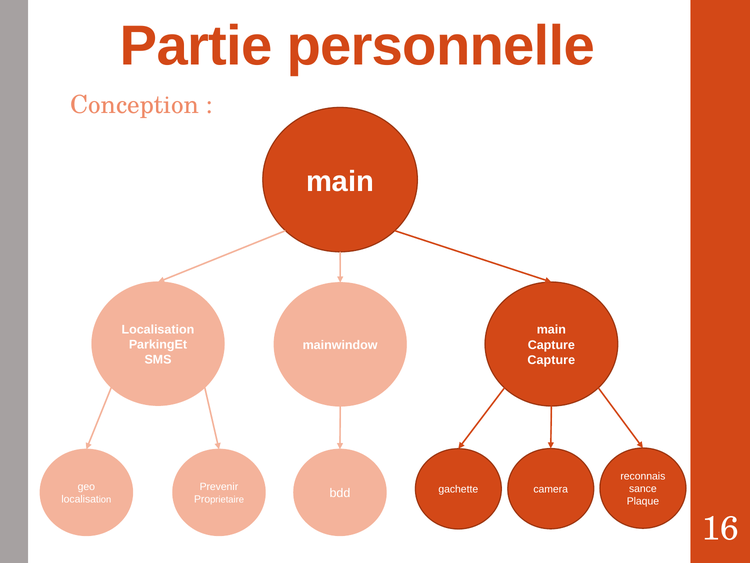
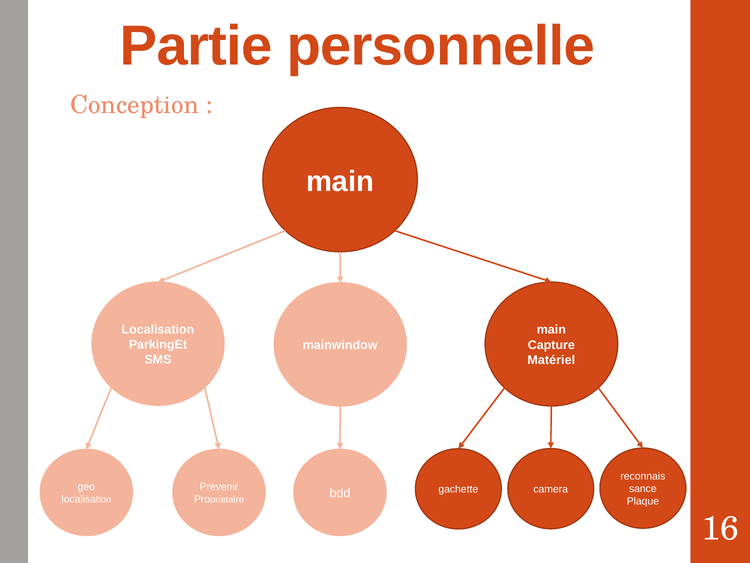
Capture: Capture -> Matériel (551, 360)
